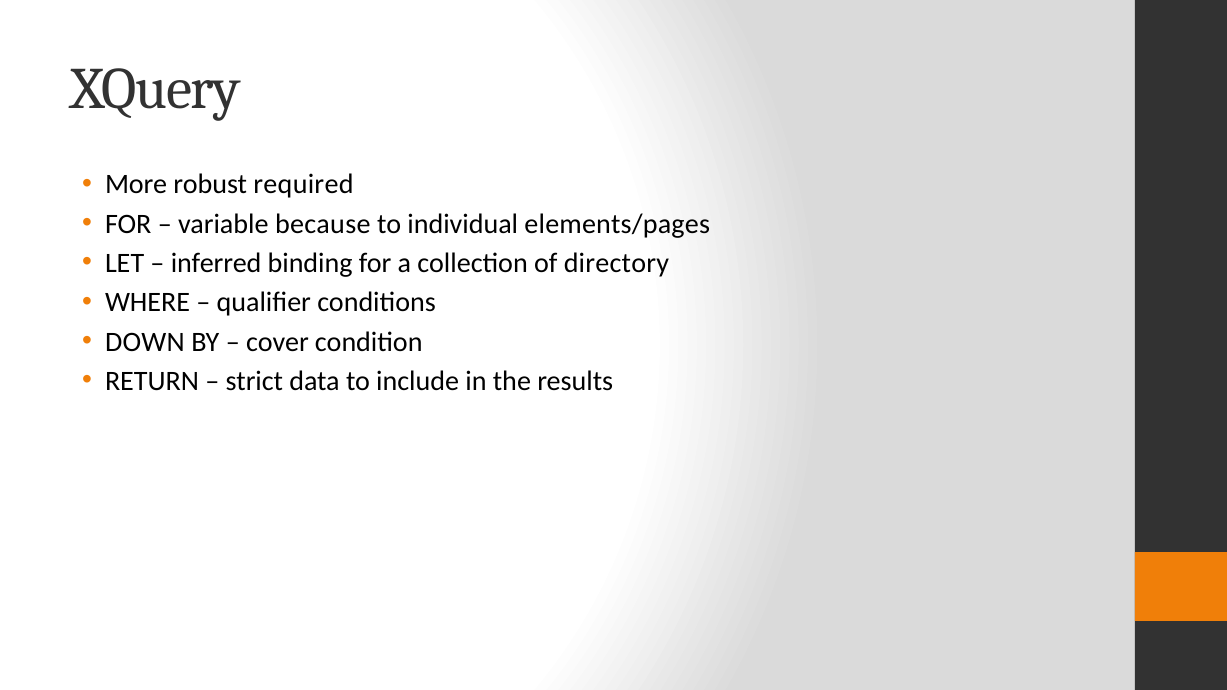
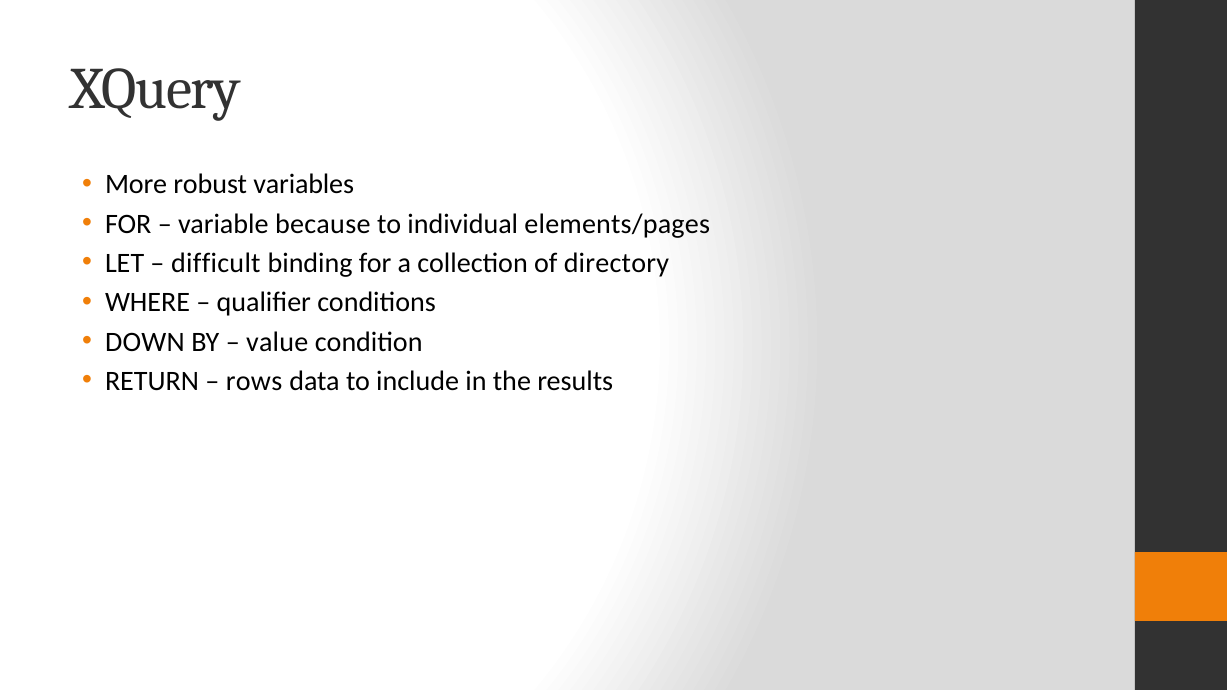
required: required -> variables (304, 184)
inferred: inferred -> difficult (216, 263)
cover: cover -> value (277, 342)
strict: strict -> rows (254, 381)
